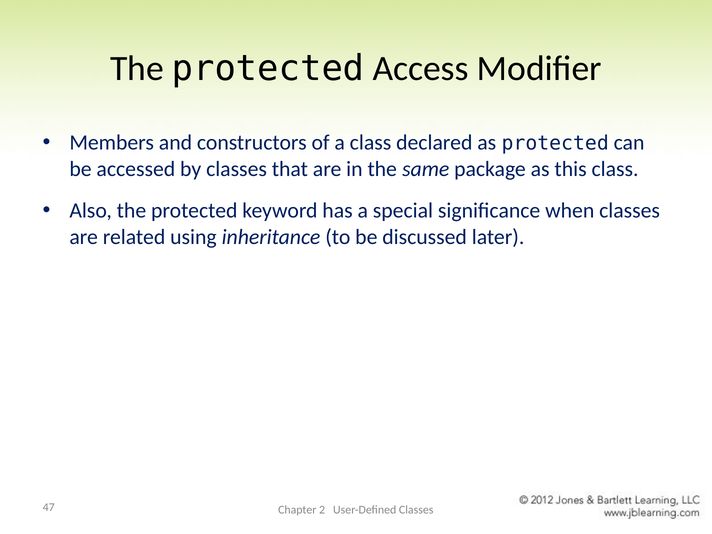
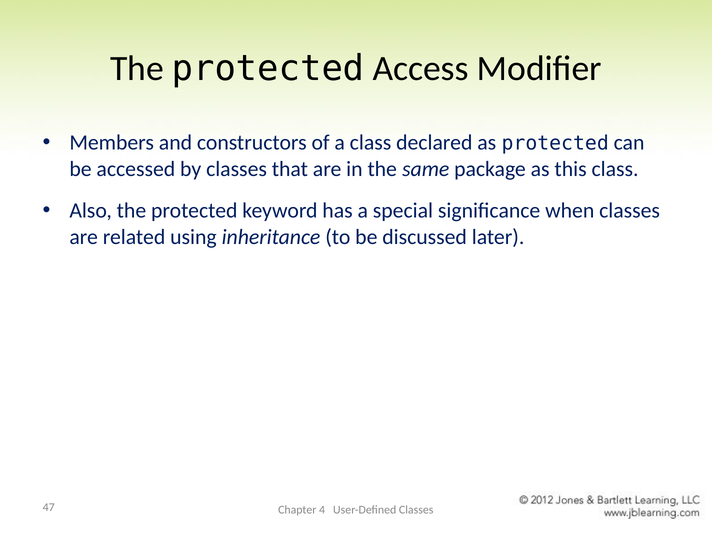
2: 2 -> 4 (322, 510)
